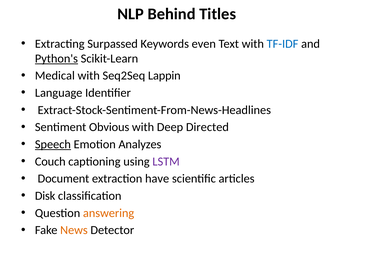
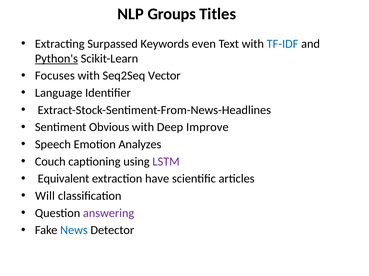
Behind: Behind -> Groups (172, 14)
Medical: Medical -> Focuses (55, 76)
Lappin: Lappin -> Vector (164, 76)
Directed: Directed -> Improve (207, 128)
Speech underline: present -> none (53, 145)
Document: Document -> Equivalent (63, 179)
Disk: Disk -> Will (45, 196)
answering colour: orange -> purple (109, 214)
News colour: orange -> blue (74, 231)
